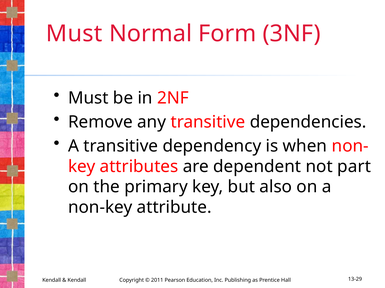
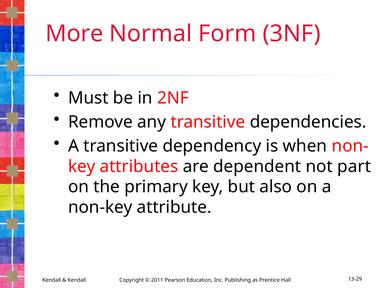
Must: Must -> More (74, 34)
